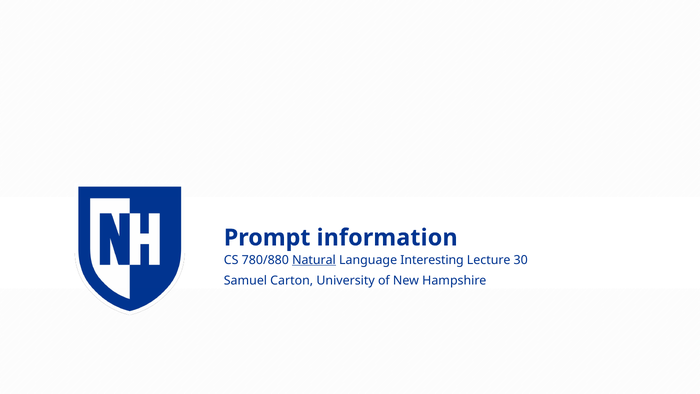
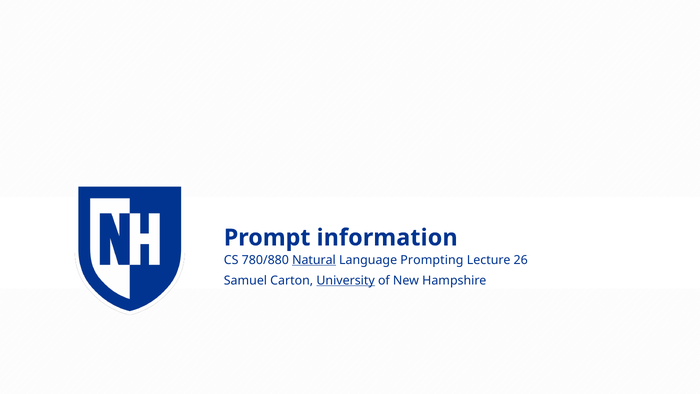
Interesting: Interesting -> Prompting (432, 260)
30: 30 -> 26 (521, 260)
University underline: none -> present (346, 280)
